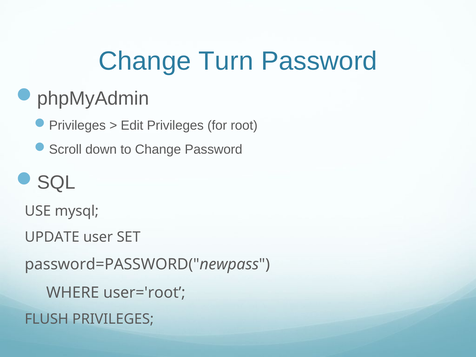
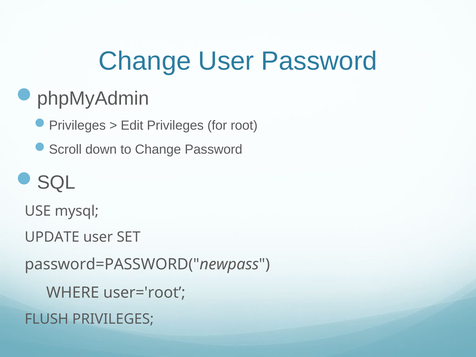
Change Turn: Turn -> User (226, 61)
